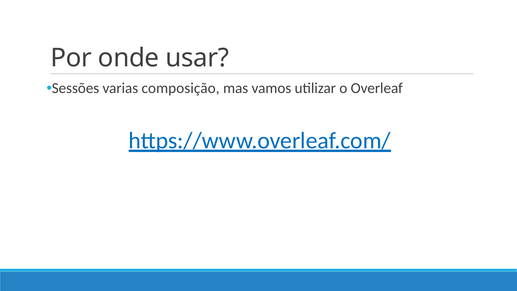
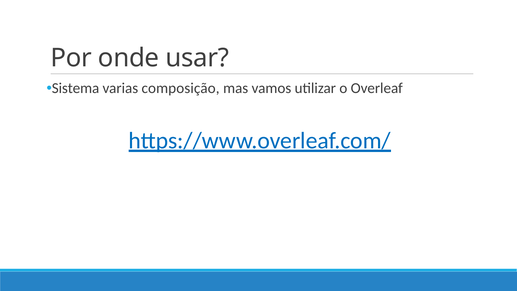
Sessões: Sessões -> Sistema (76, 88)
